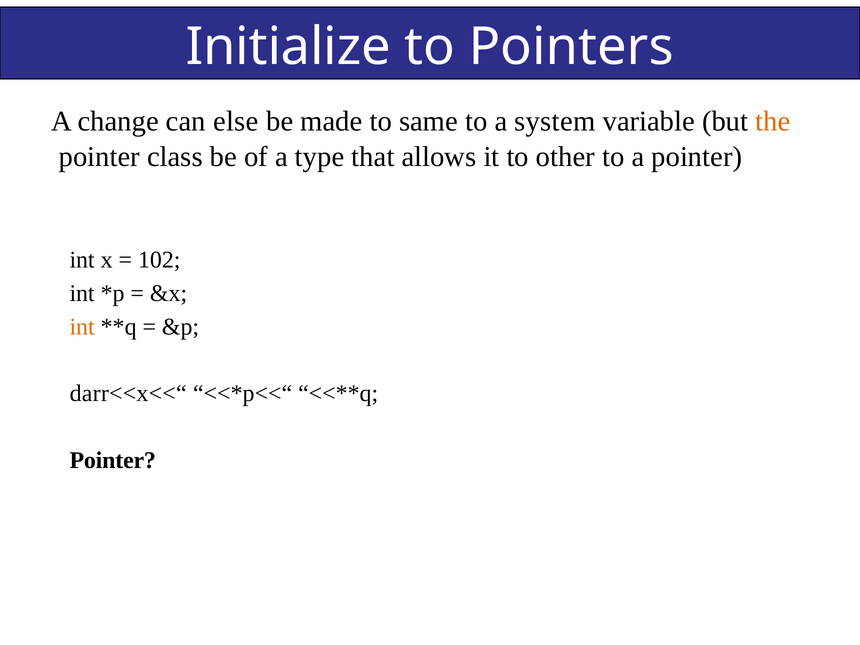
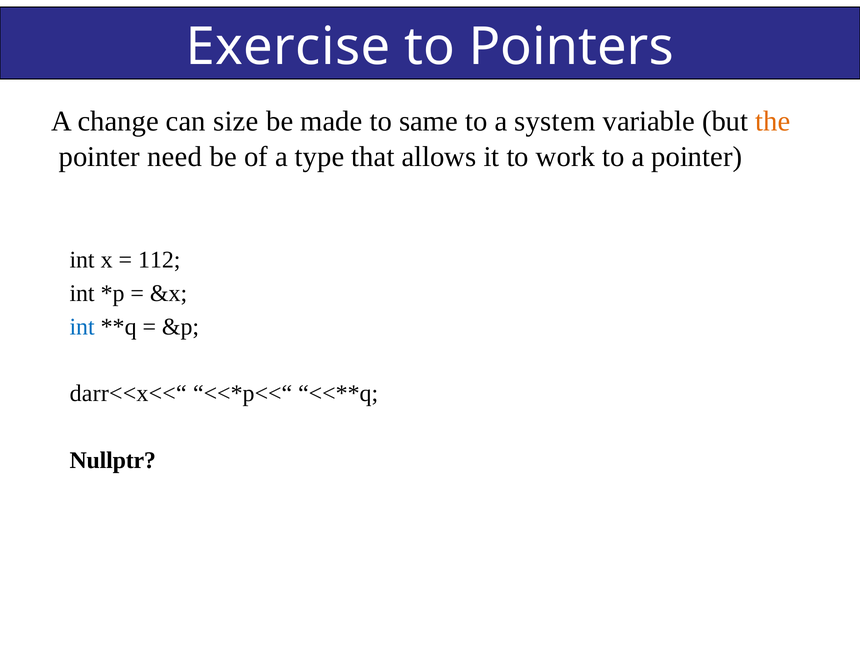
Initialize: Initialize -> Exercise (288, 47)
else: else -> size (236, 121)
class: class -> need (175, 157)
other: other -> work (565, 157)
102: 102 -> 112 (159, 260)
int colour: orange -> blue (82, 327)
Pointer: Pointer -> Nullptr (113, 460)
